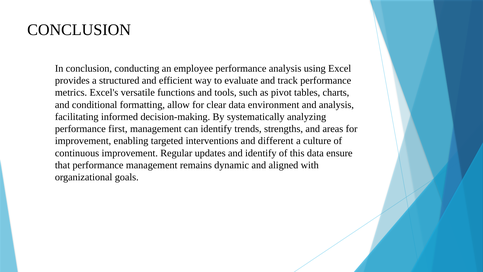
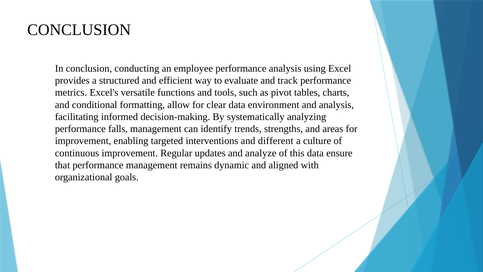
first: first -> falls (118, 129)
and identify: identify -> analyze (261, 153)
